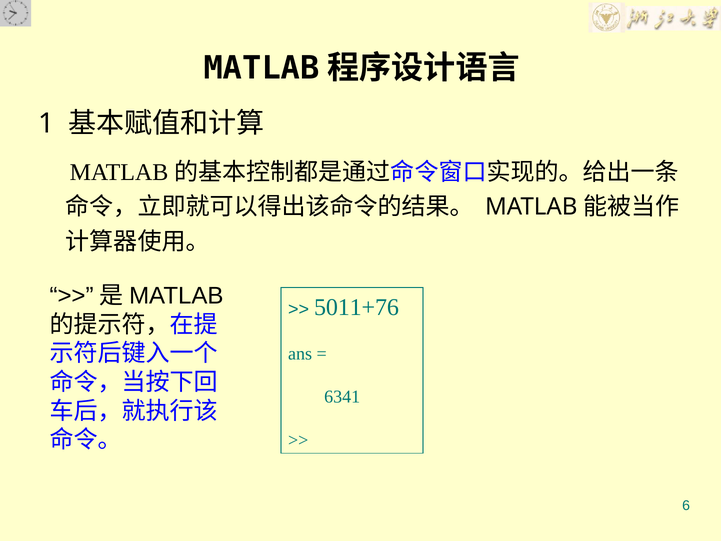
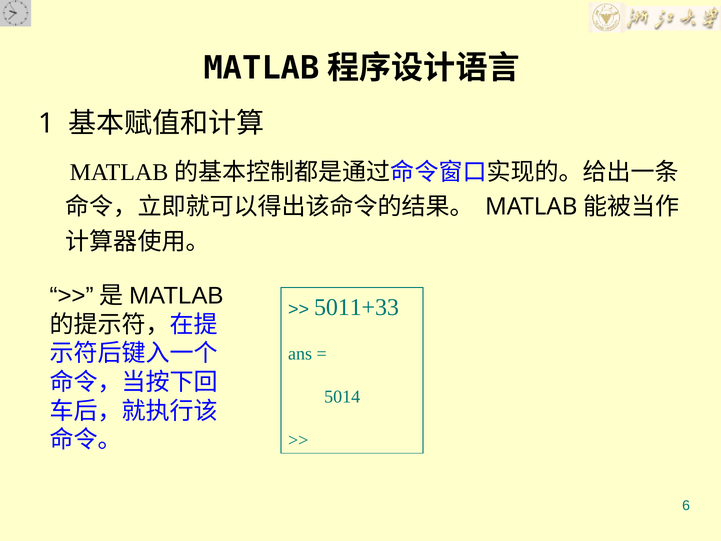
5011+76: 5011+76 -> 5011+33 (356, 307)
6341: 6341 -> 5014 (342, 397)
